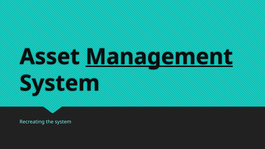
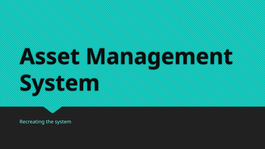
Management underline: present -> none (159, 57)
